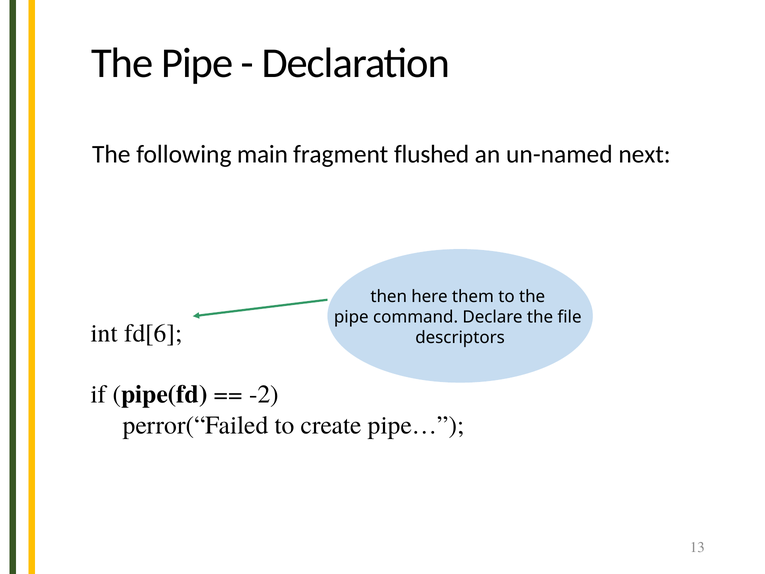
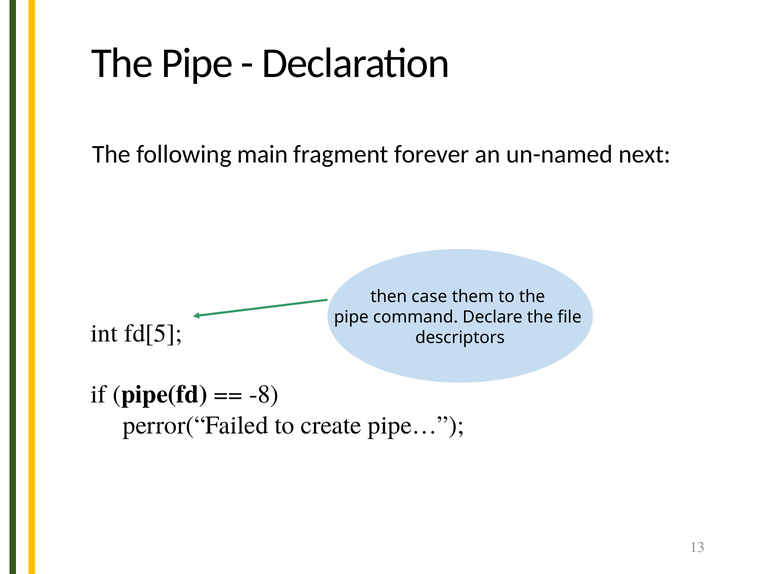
flushed: flushed -> forever (432, 154)
here: here -> case (429, 296)
fd[6: fd[6 -> fd[5 (153, 333)
-2: -2 -> -8 (264, 394)
